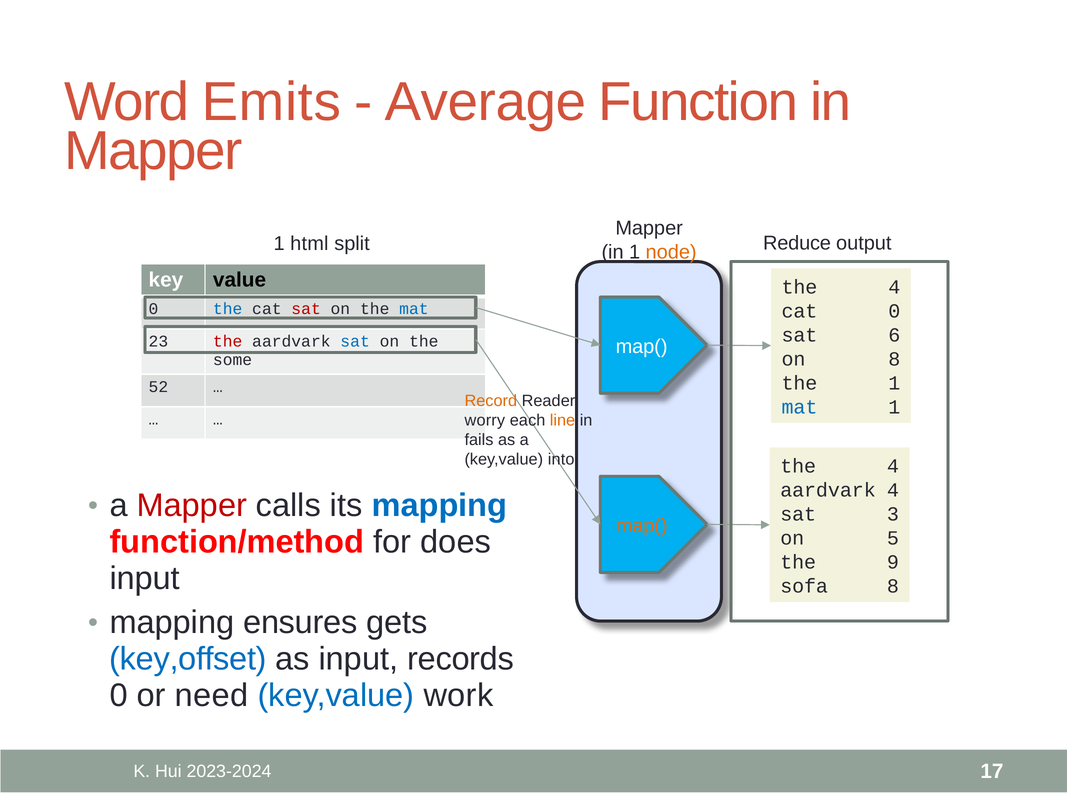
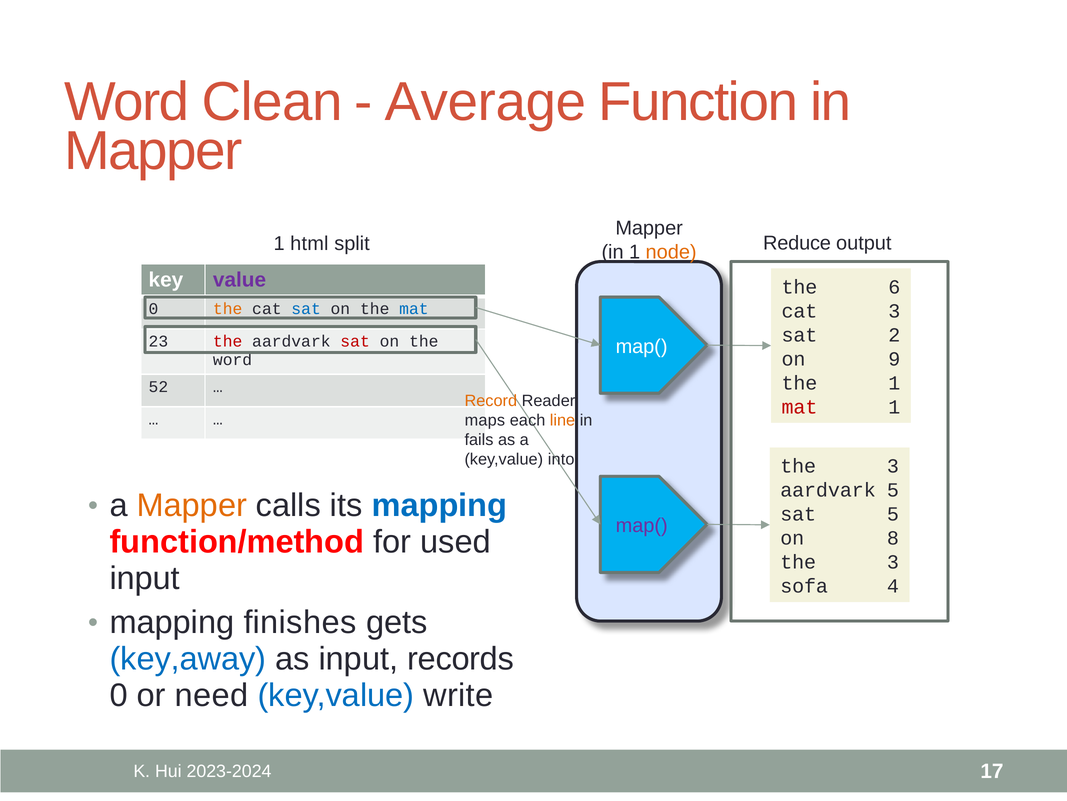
Emits: Emits -> Clean (272, 102)
value colour: black -> purple (240, 280)
4: 4 -> 6 (894, 287)
the colour: blue -> orange (228, 308)
sat colour: red -> blue (306, 308)
cat 0: 0 -> 3 (894, 311)
6: 6 -> 2 (894, 335)
sat colour: blue -> red (355, 341)
on 8: 8 -> 9 (894, 359)
some: some -> word (233, 360)
mat colour: blue -> red (799, 407)
worry: worry -> maps (485, 420)
4: 4 -> 3 (893, 466)
aardvark 4: 4 -> 5 (893, 490)
Mapper colour: red -> orange (192, 505)
sat 3: 3 -> 5 (893, 514)
map( colour: orange -> purple (642, 525)
does: does -> used (456, 542)
5: 5 -> 8 (893, 538)
9: 9 -> 3 (893, 562)
sofa 8: 8 -> 4 (893, 586)
ensures: ensures -> finishes (300, 622)
key,offset: key,offset -> key,away (188, 658)
work: work -> write (458, 695)
